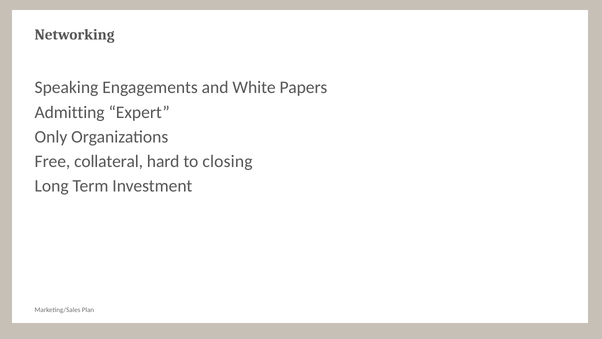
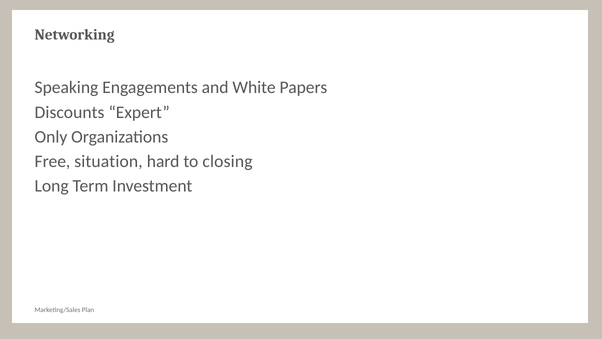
Admitting: Admitting -> Discounts (70, 112)
collateral: collateral -> situation (108, 161)
